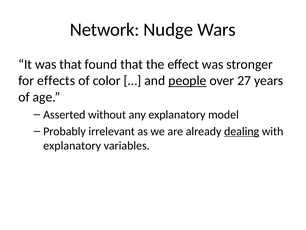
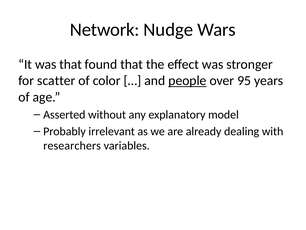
effects: effects -> scatter (56, 81)
27: 27 -> 95 (244, 81)
dealing underline: present -> none (242, 131)
explanatory: explanatory -> researchers (72, 145)
